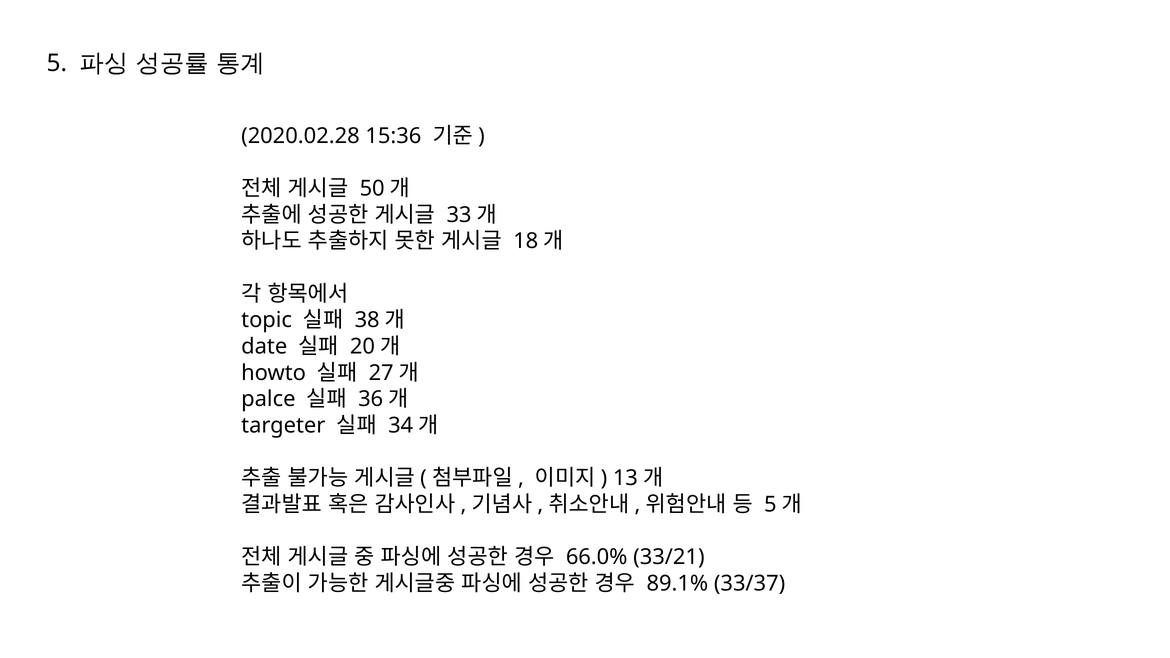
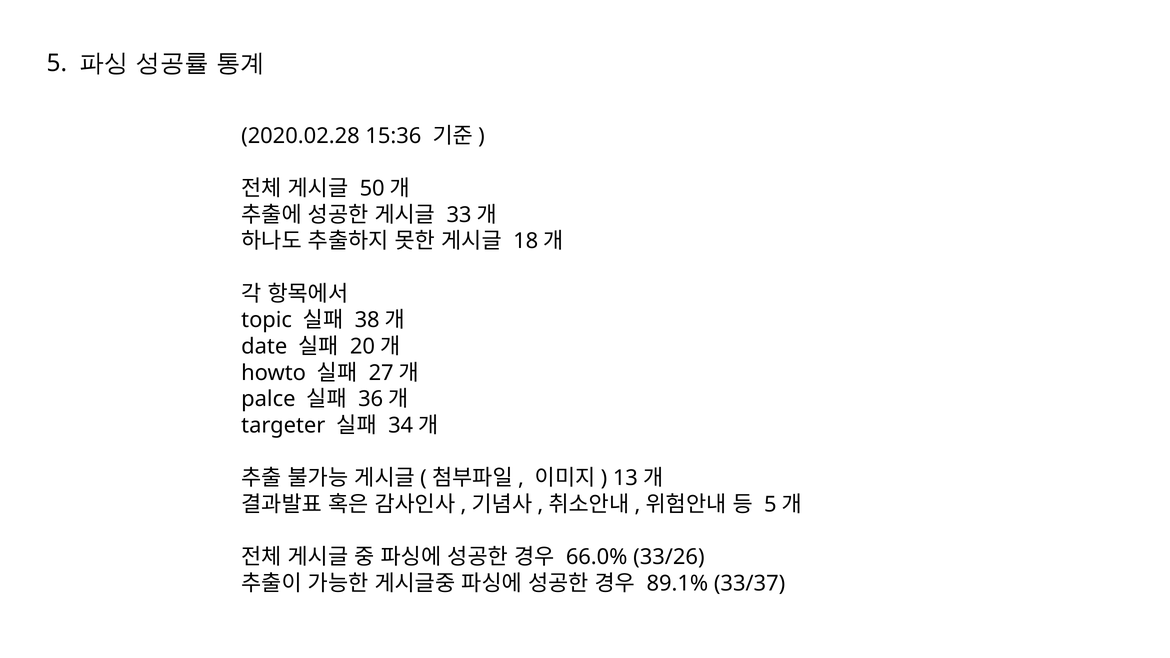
33/21: 33/21 -> 33/26 (669, 557)
